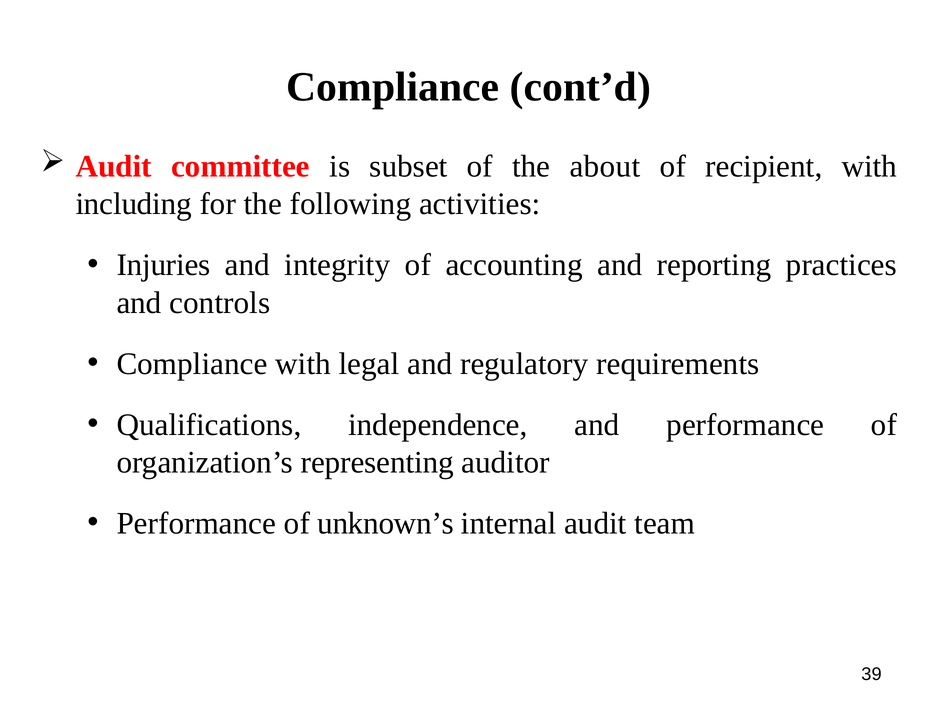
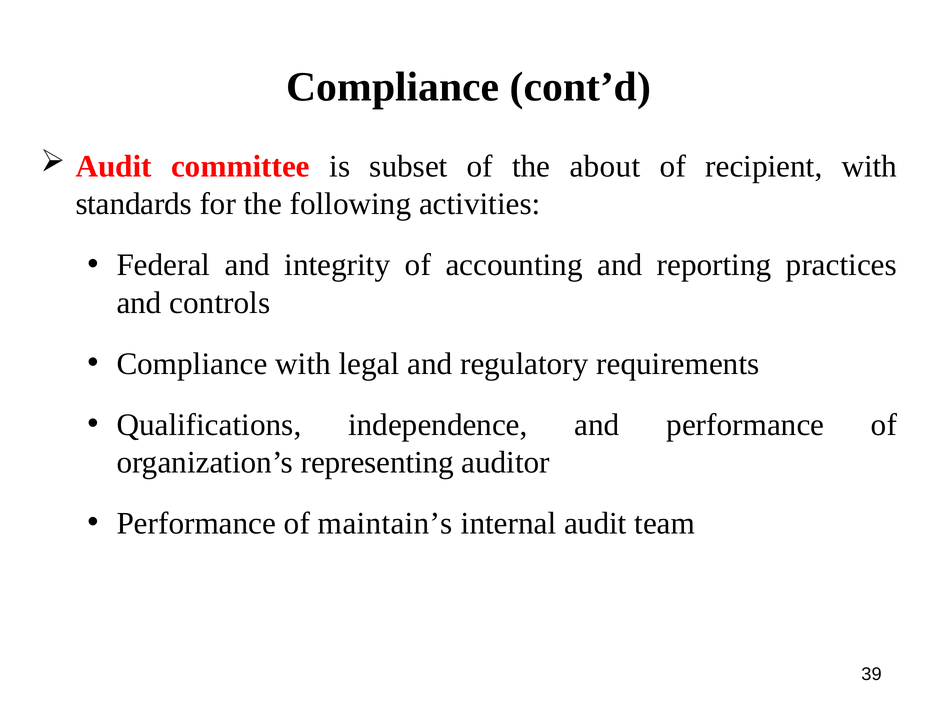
including: including -> standards (134, 204)
Injuries: Injuries -> Federal (163, 265)
unknown’s: unknown’s -> maintain’s (385, 523)
